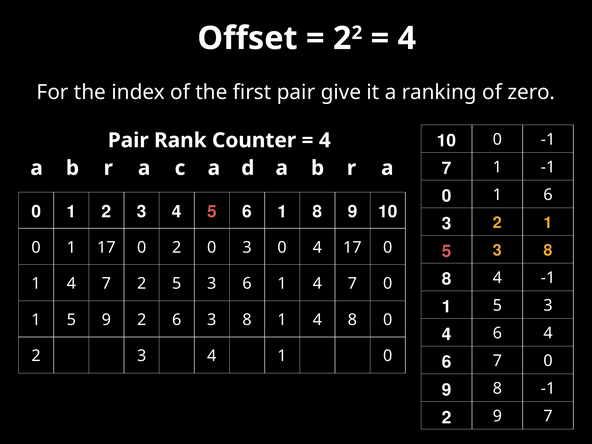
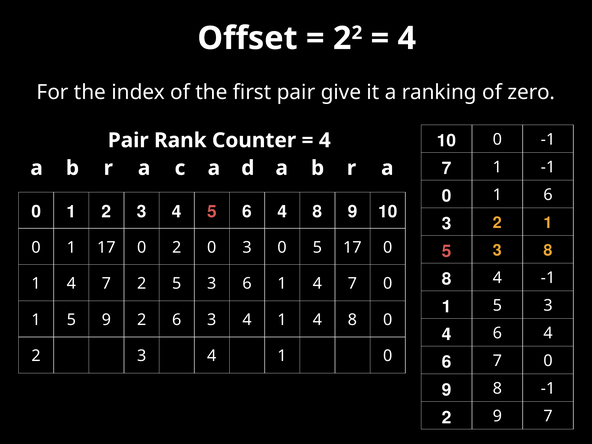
5 6 1: 1 -> 4 (282, 212)
0 4: 4 -> 5 (317, 247)
6 3 8: 8 -> 4 (247, 320)
